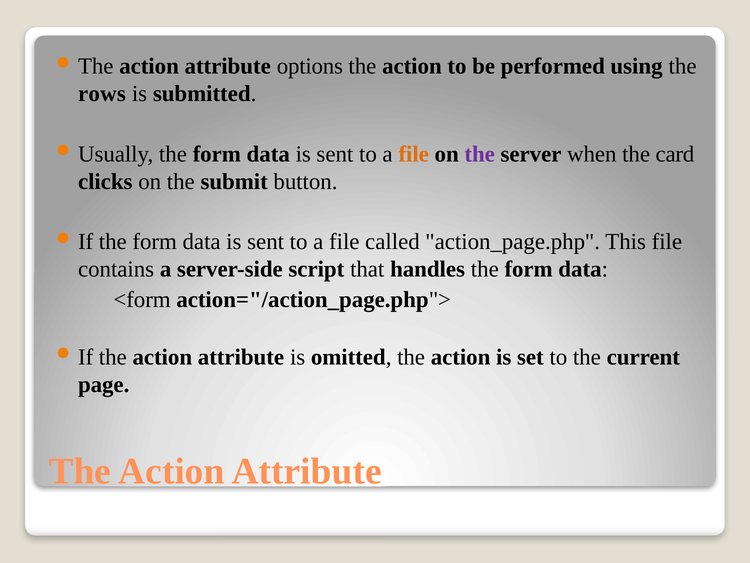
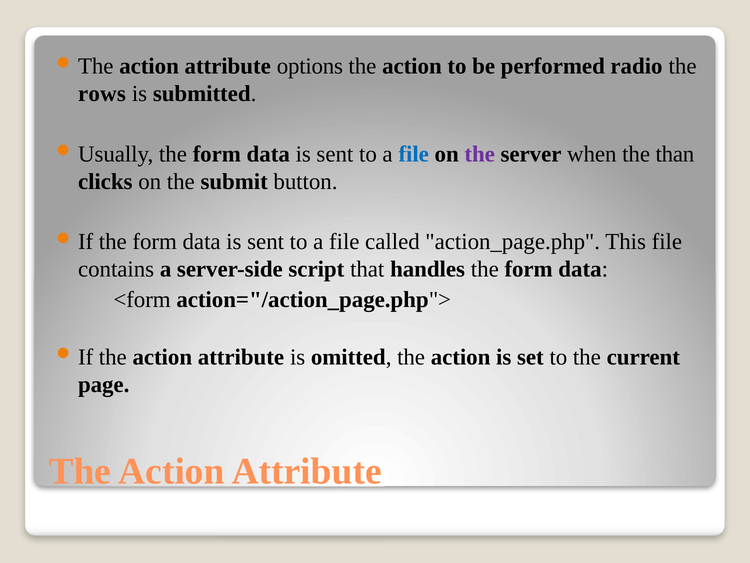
using: using -> radio (637, 66)
file colour: orange -> blue (414, 154)
card: card -> than (675, 154)
